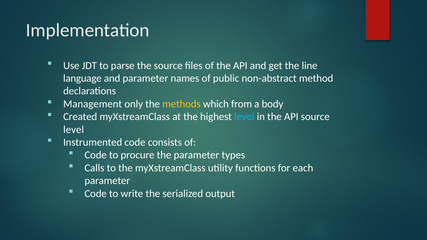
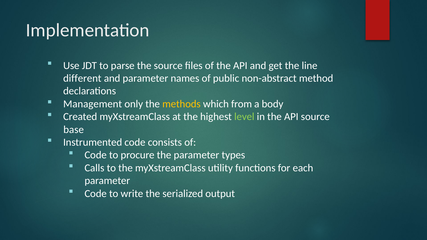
language: language -> different (82, 78)
level colour: light blue -> light green (244, 117)
level: level -> base (74, 130)
